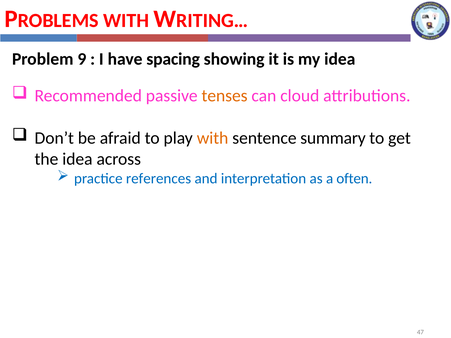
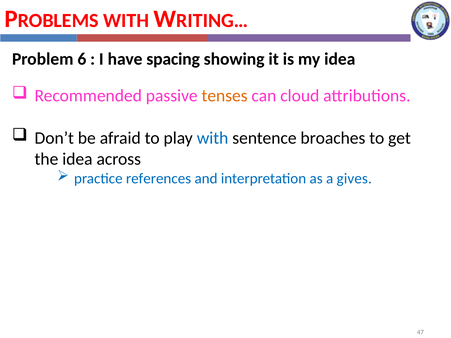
9: 9 -> 6 (82, 59)
with colour: orange -> blue (213, 138)
summary: summary -> broaches (333, 138)
often: often -> gives (354, 179)
